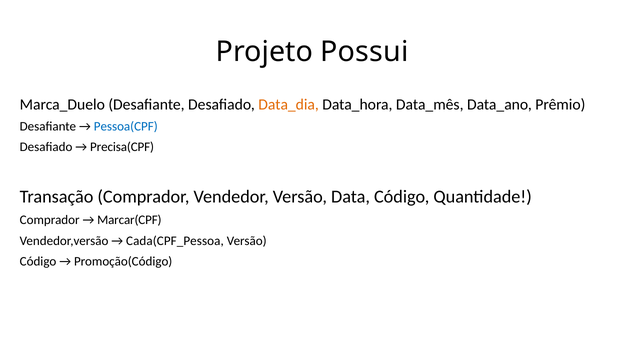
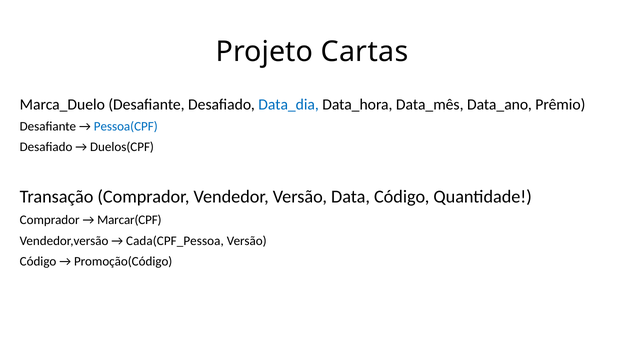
Possui: Possui -> Cartas (364, 52)
Data_dia colour: orange -> blue (289, 104)
Precisa(CPF: Precisa(CPF -> Duelos(CPF (122, 147)
